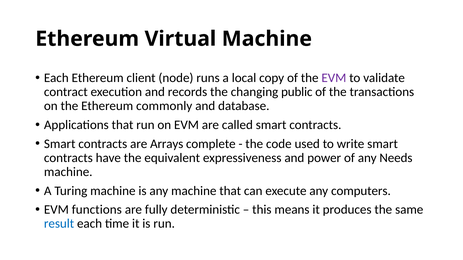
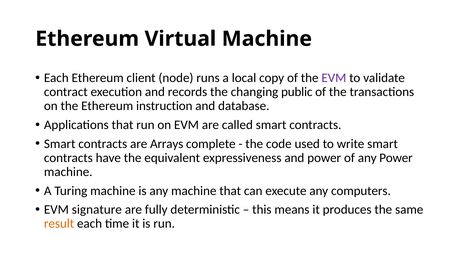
commonly: commonly -> instruction (164, 106)
any Needs: Needs -> Power (396, 158)
functions: functions -> signature (97, 210)
result colour: blue -> orange (59, 224)
